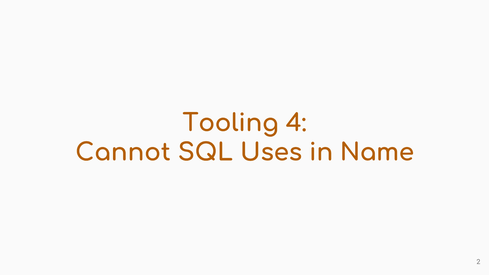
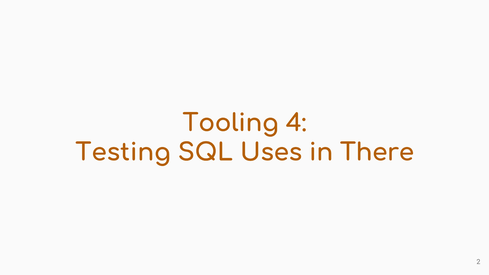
Cannot: Cannot -> Testing (123, 152)
Name: Name -> There (377, 152)
